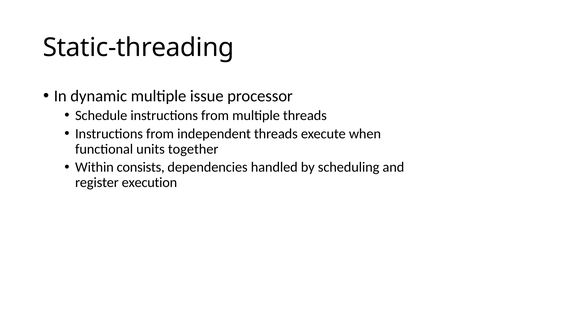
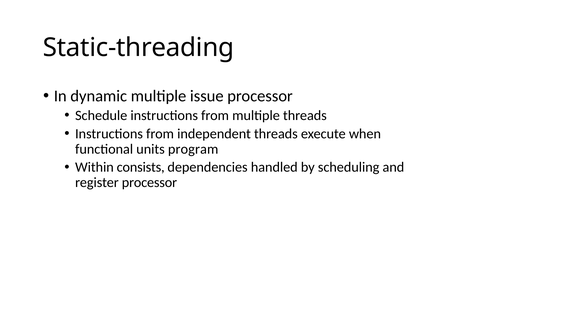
together: together -> program (193, 149)
register execution: execution -> processor (149, 183)
